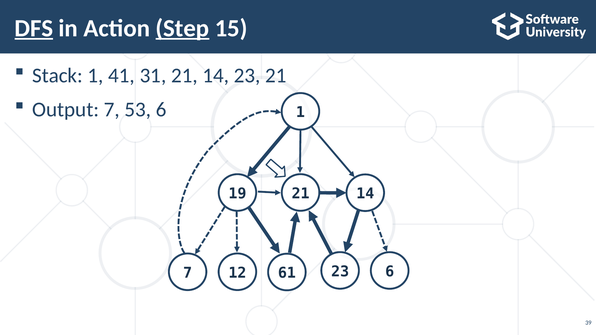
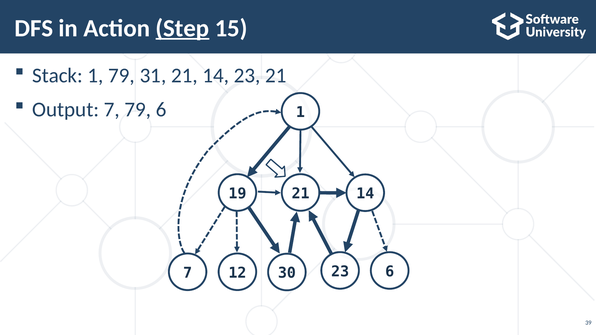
DFS underline: present -> none (34, 28)
1 41: 41 -> 79 (122, 76)
7 53: 53 -> 79 (138, 110)
61: 61 -> 30 (287, 273)
